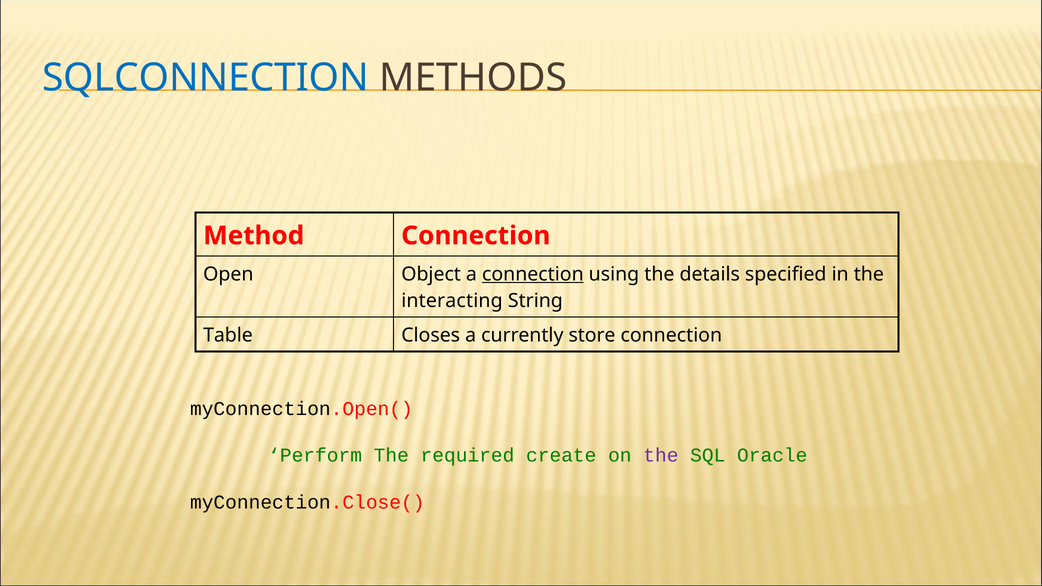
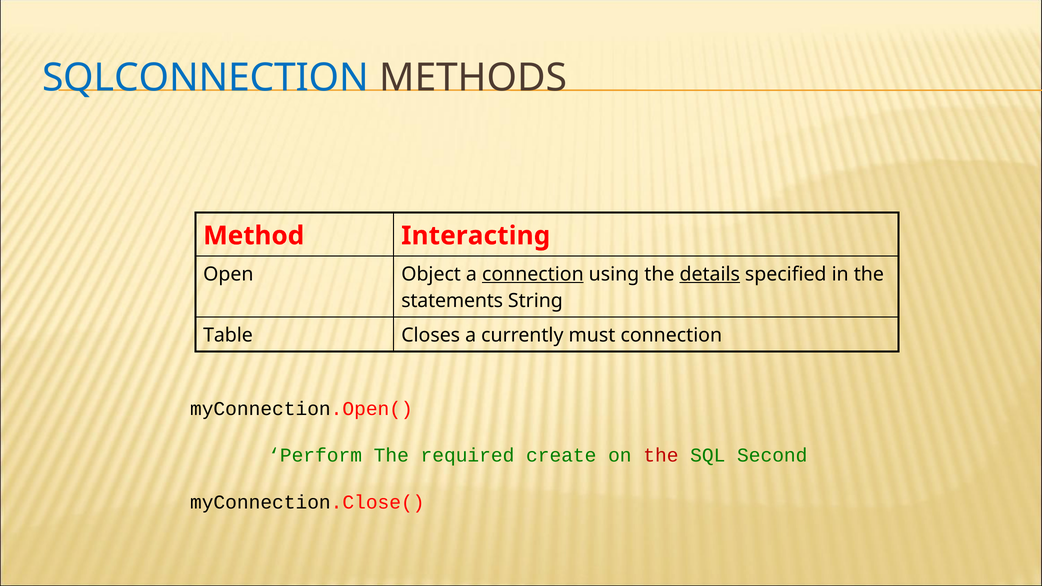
Method Connection: Connection -> Interacting (476, 236)
details underline: none -> present (710, 274)
interacting: interacting -> statements (452, 301)
store: store -> must (592, 335)
the colour: purple -> red (661, 456)
Oracle: Oracle -> Second (772, 456)
